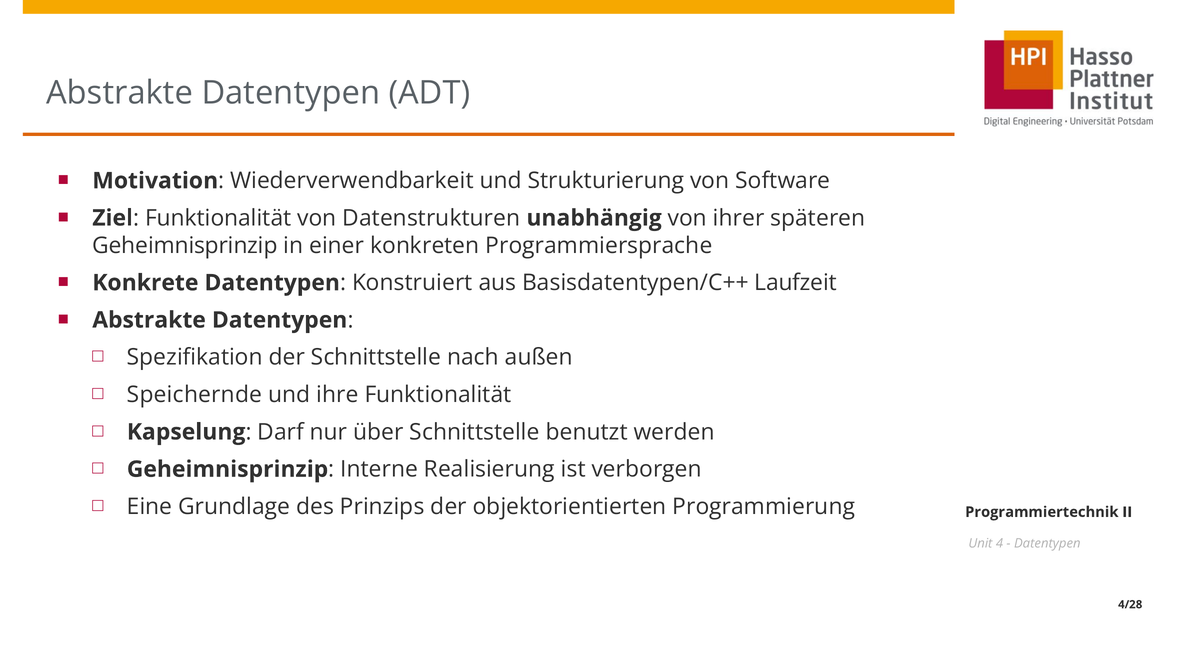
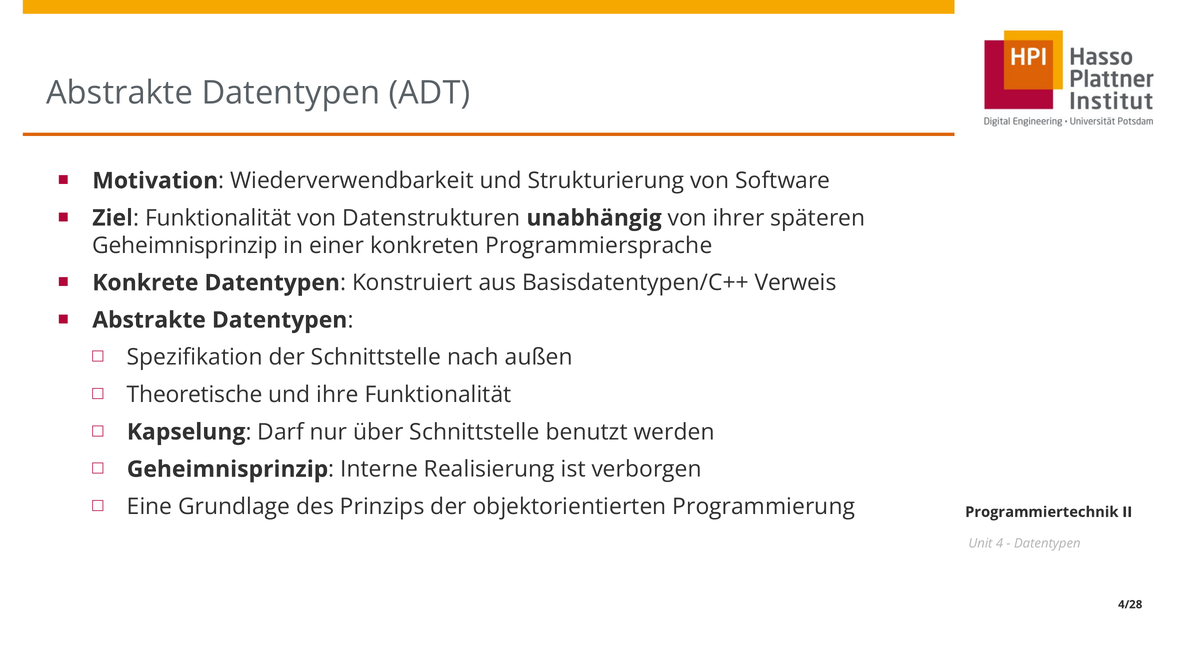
Laufzeit: Laufzeit -> Verweis (796, 283)
Speichernde: Speichernde -> Theoretische (195, 395)
